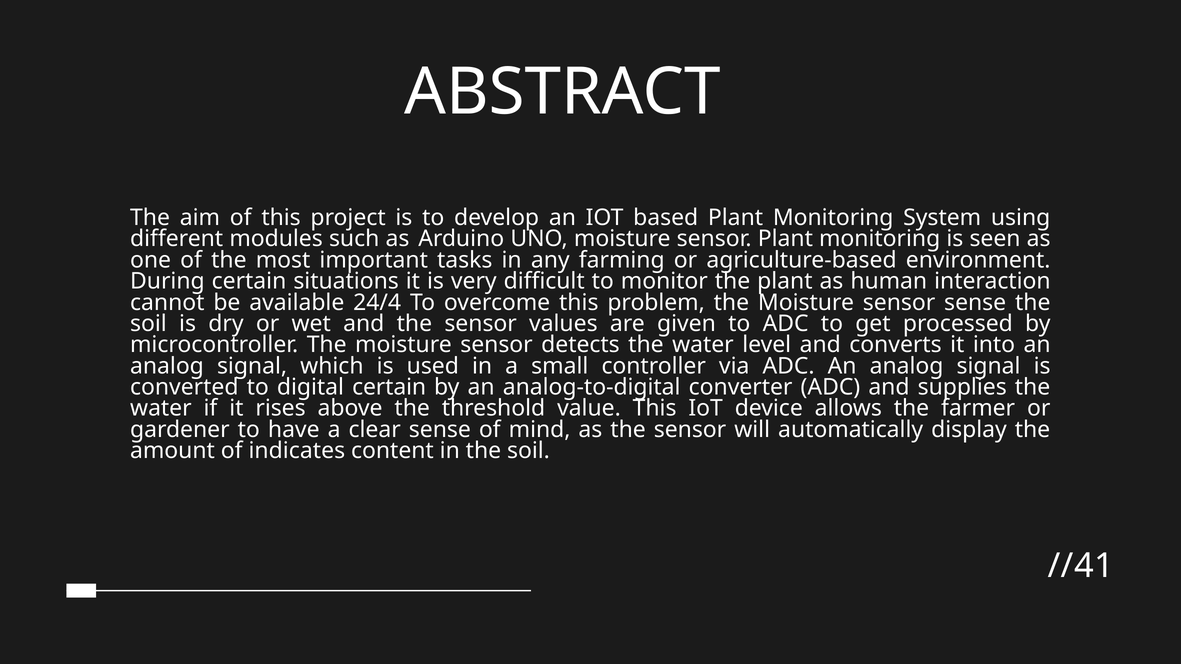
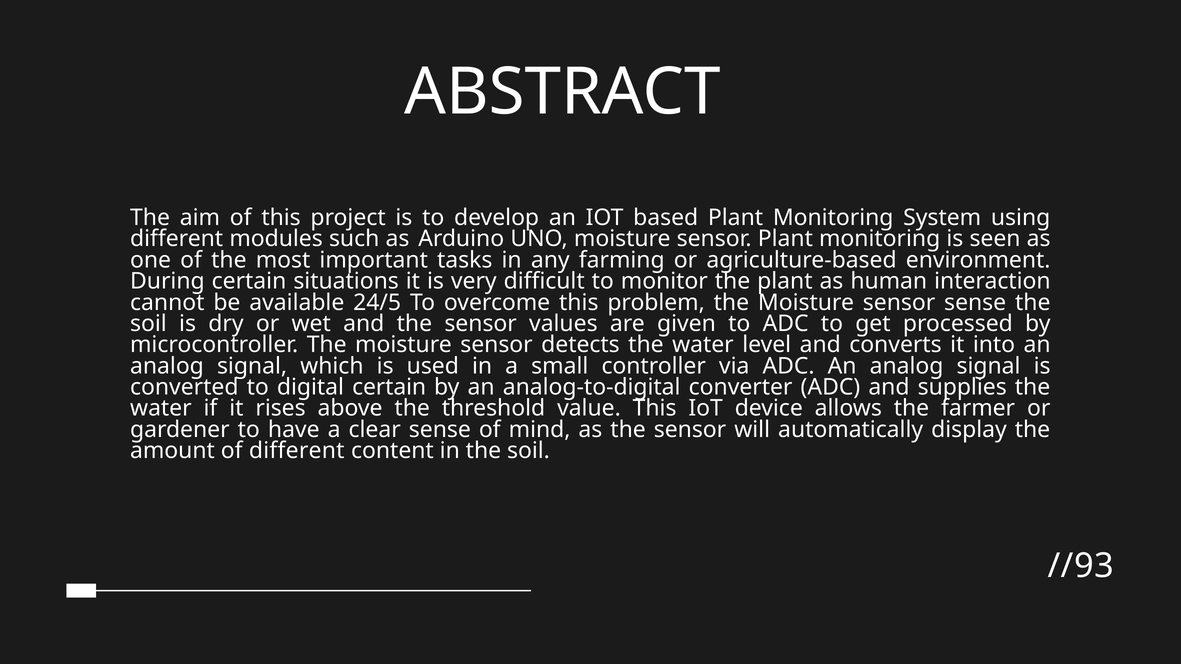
24/4: 24/4 -> 24/5 (377, 303)
of indicates: indicates -> different (297, 451)
//41: //41 -> //93 (1081, 566)
